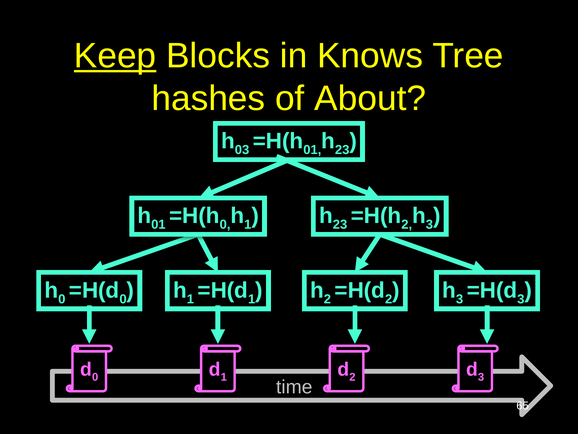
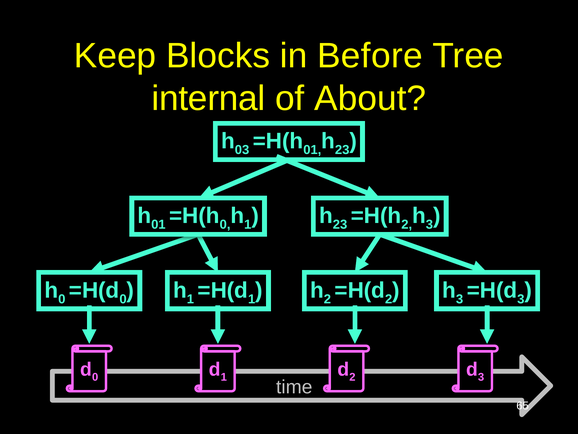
Keep underline: present -> none (115, 56)
Knows: Knows -> Before (370, 56)
hashes: hashes -> internal (208, 98)
